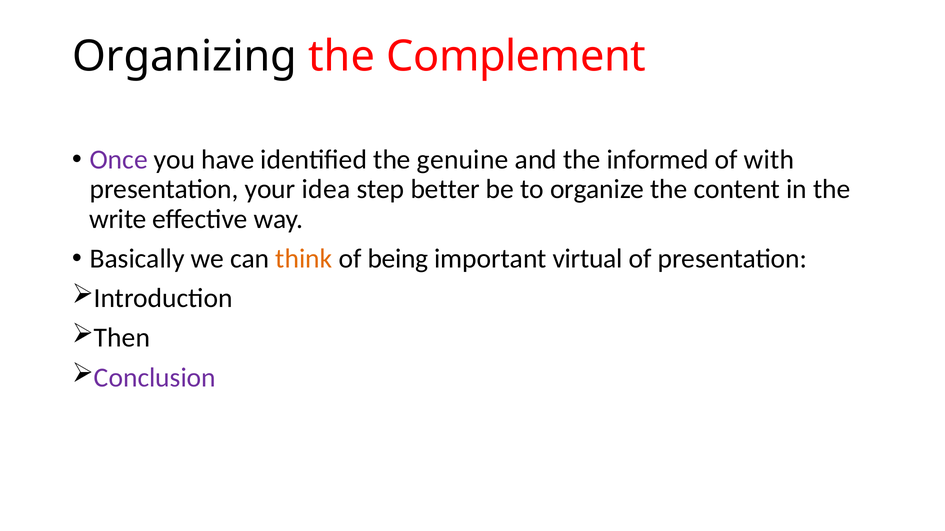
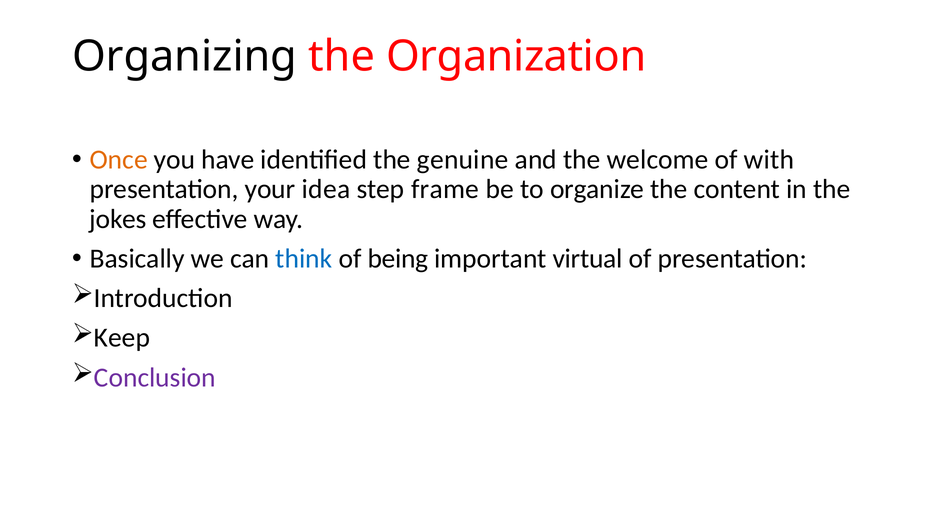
Complement: Complement -> Organization (516, 56)
Once colour: purple -> orange (119, 160)
informed: informed -> welcome (658, 160)
better: better -> frame (445, 190)
write: write -> jokes (118, 219)
think colour: orange -> blue (304, 259)
Then: Then -> Keep (122, 338)
